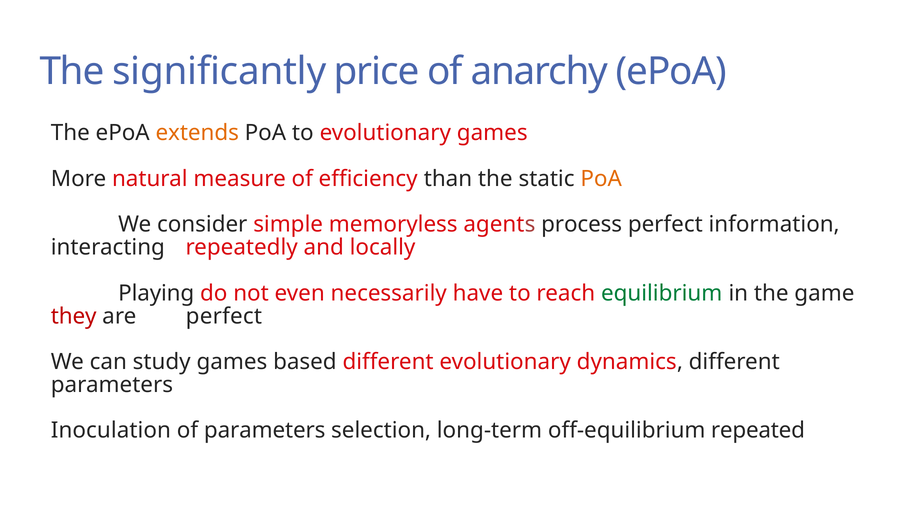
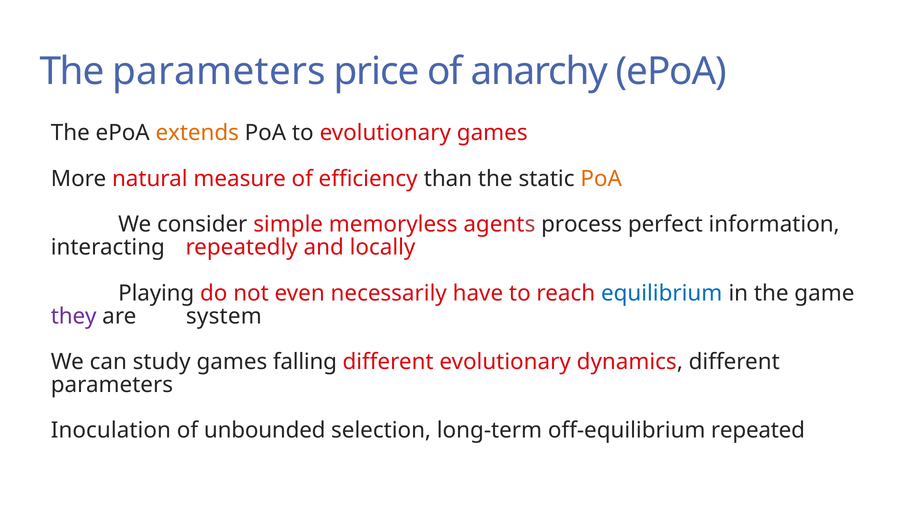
The significantly: significantly -> parameters (219, 71)
equilibrium colour: green -> blue (662, 293)
they colour: red -> purple (74, 316)
are perfect: perfect -> system (224, 316)
based: based -> falling (305, 362)
of parameters: parameters -> unbounded (265, 431)
